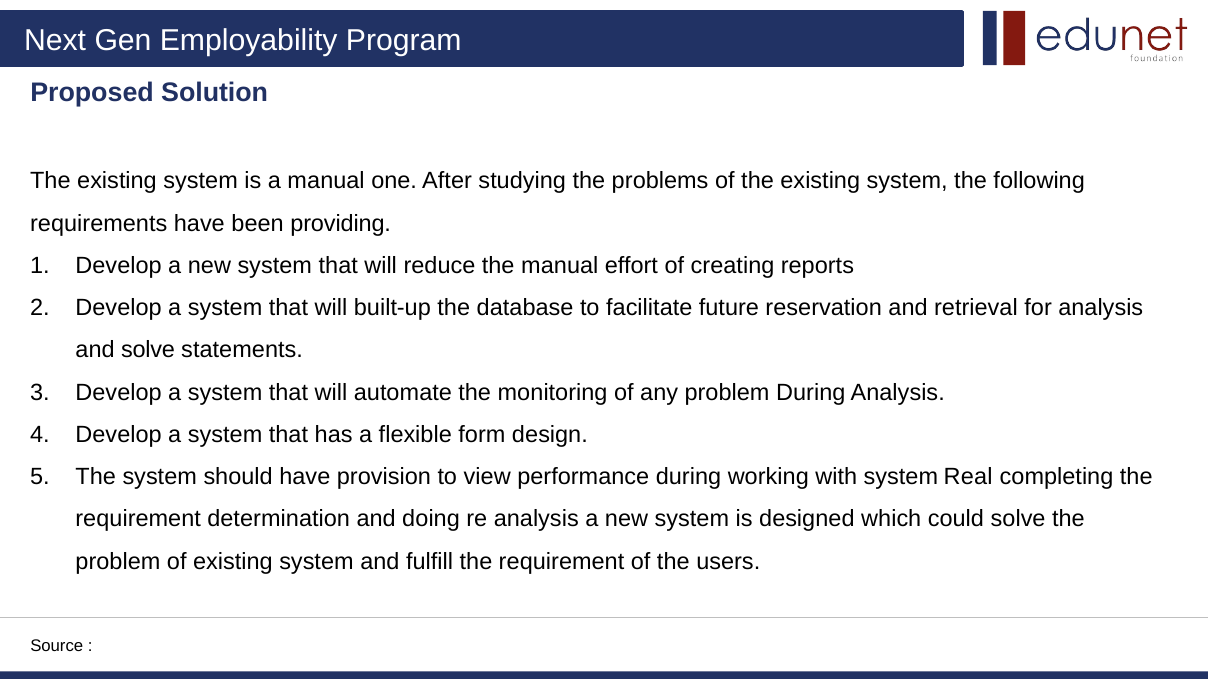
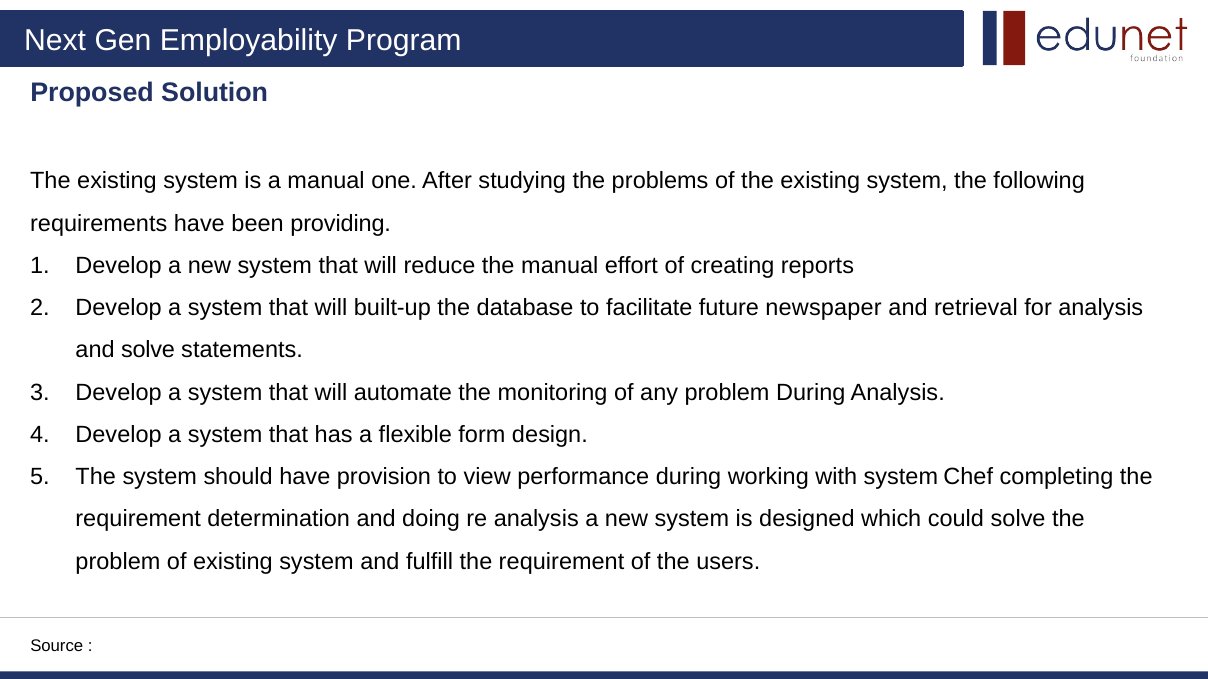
reservation: reservation -> newspaper (824, 308)
Real: Real -> Chef (968, 477)
